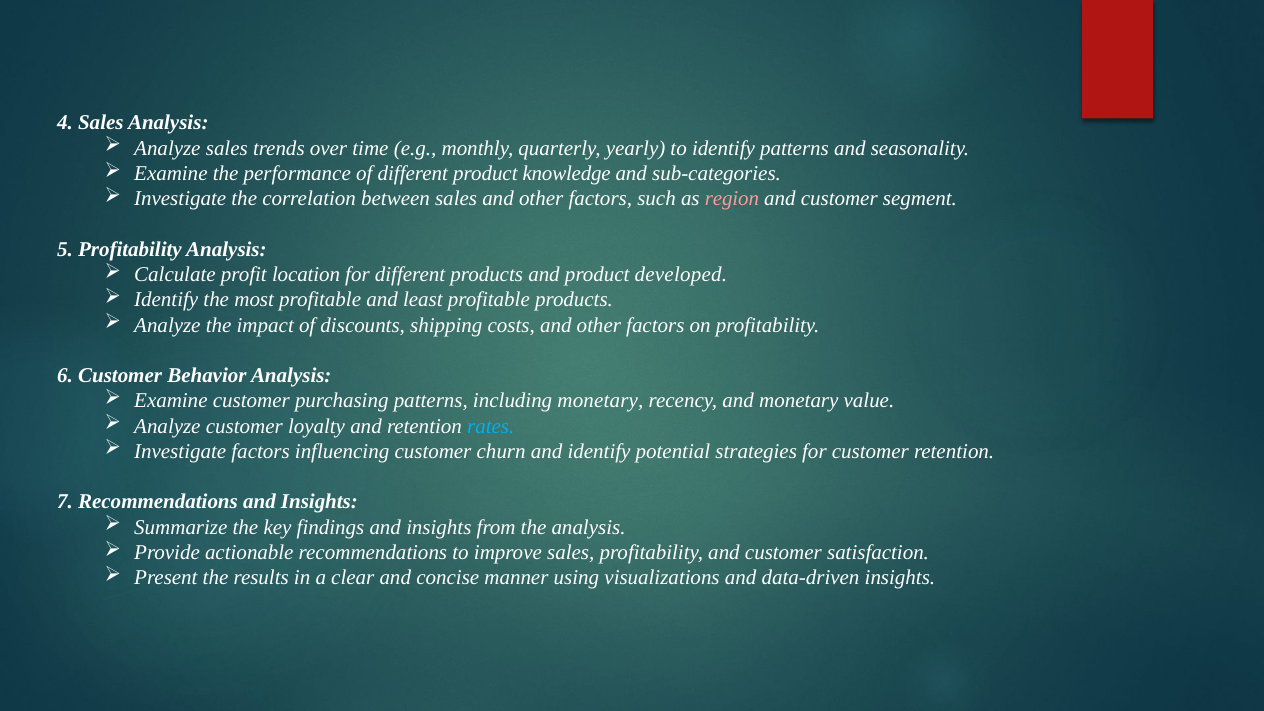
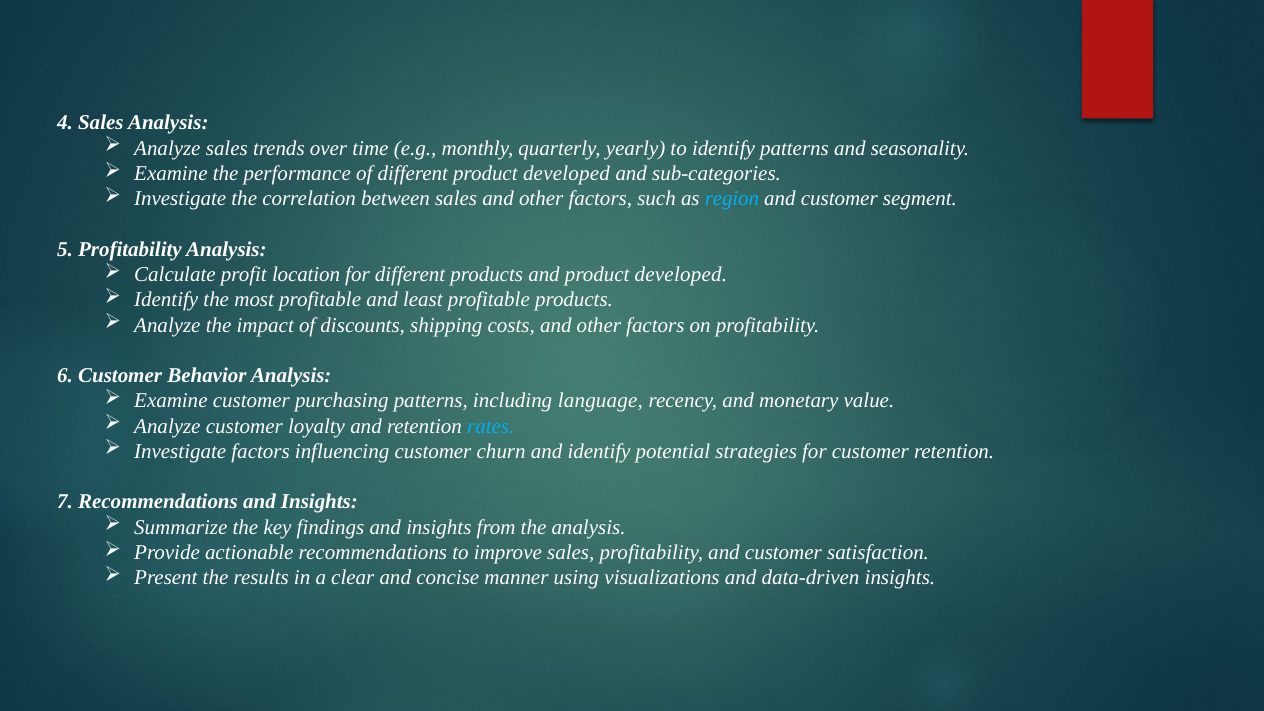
different product knowledge: knowledge -> developed (566, 174)
region colour: pink -> light blue (732, 199)
including monetary: monetary -> language (600, 401)
